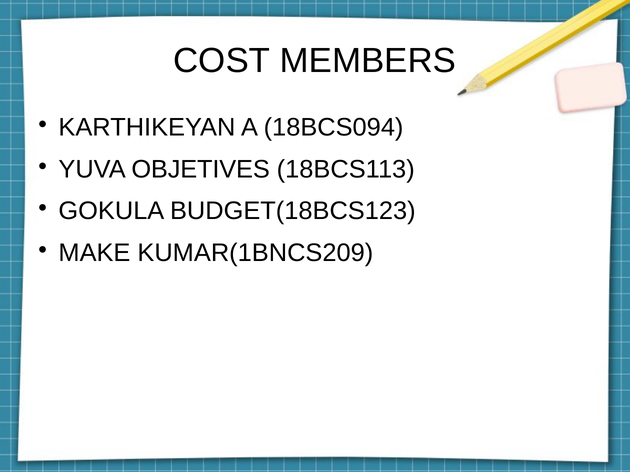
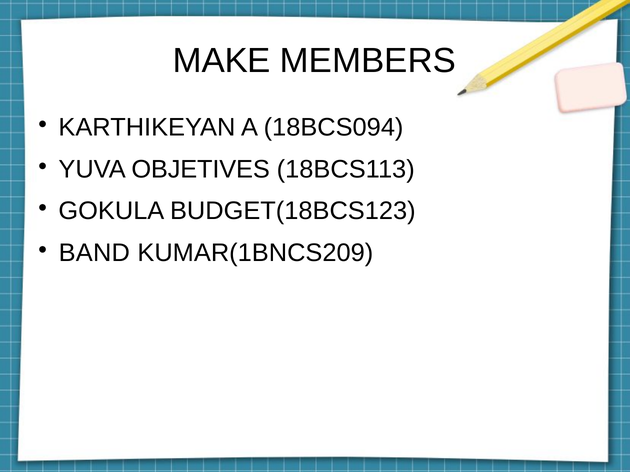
COST: COST -> MAKE (222, 61)
MAKE: MAKE -> BAND (94, 253)
